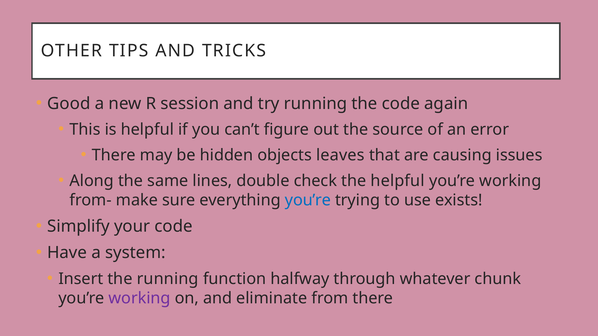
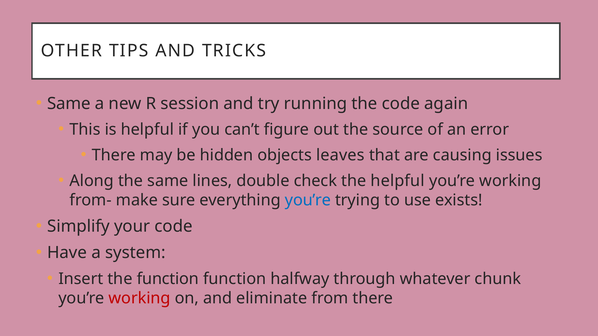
Good: Good -> Same (69, 104)
the running: running -> function (168, 279)
working colour: purple -> red (139, 298)
